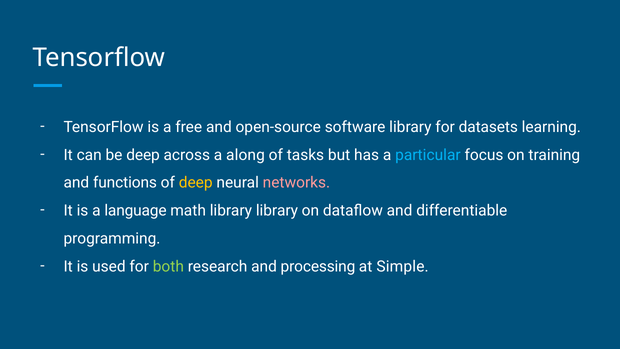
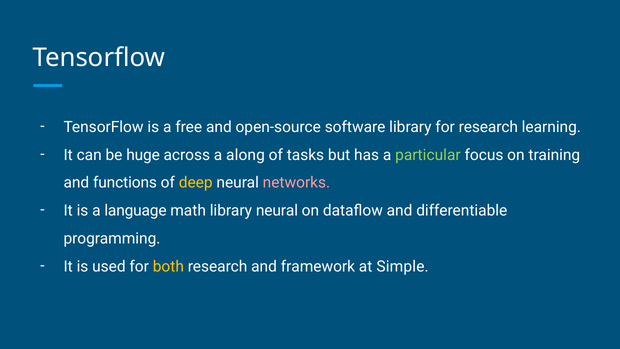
for datasets: datasets -> research (488, 127)
be deep: deep -> huge (143, 155)
particular colour: light blue -> light green (428, 155)
library library: library -> neural (277, 211)
both colour: light green -> yellow (168, 266)
processing: processing -> framework (318, 266)
